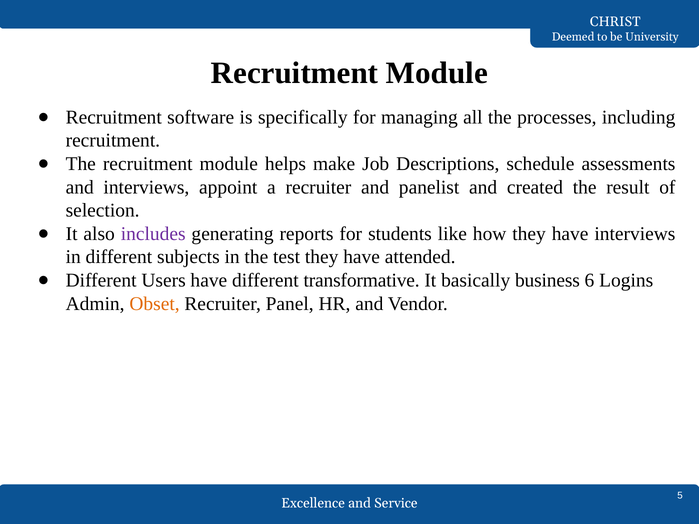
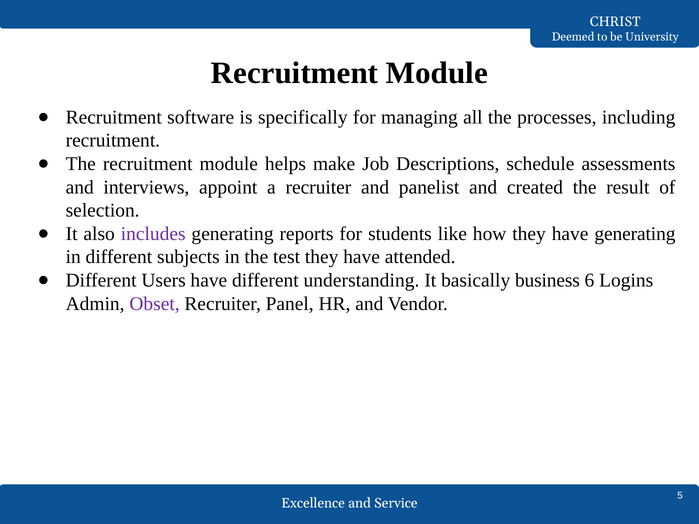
have interviews: interviews -> generating (635, 234)
transformative: transformative -> understanding (361, 281)
Obset colour: orange -> purple (155, 304)
